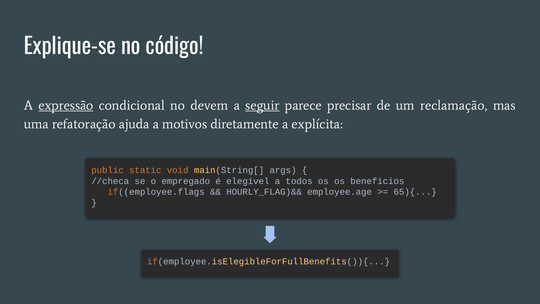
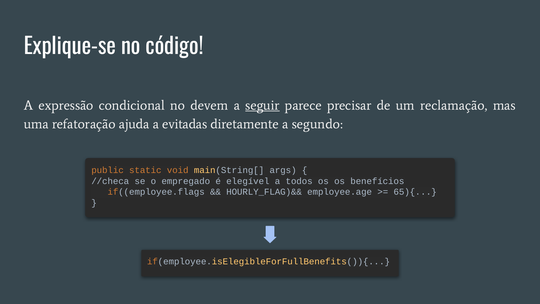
expressão underline: present -> none (66, 105)
motivos: motivos -> evitadas (185, 124)
explícita: explícita -> segundo (317, 124)
